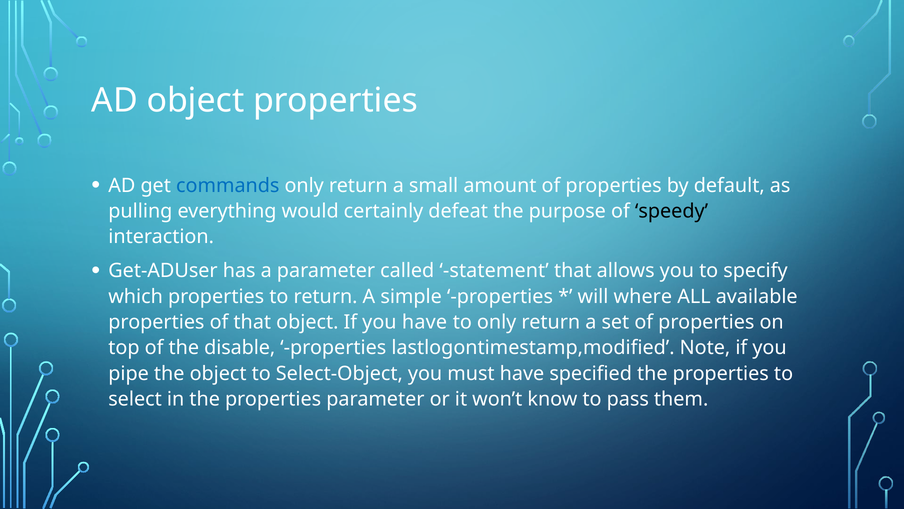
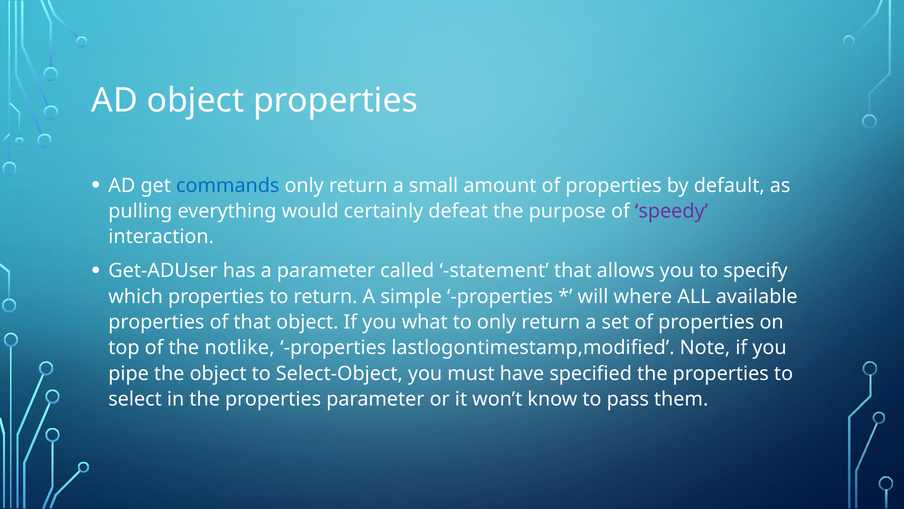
speedy colour: black -> purple (672, 211)
you have: have -> what (425, 322)
disable: disable -> notlike (240, 348)
